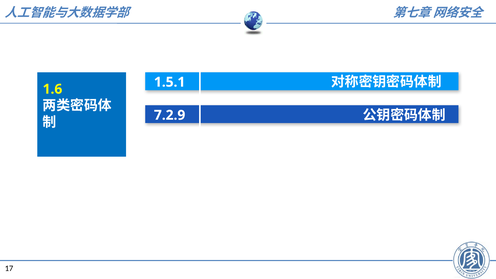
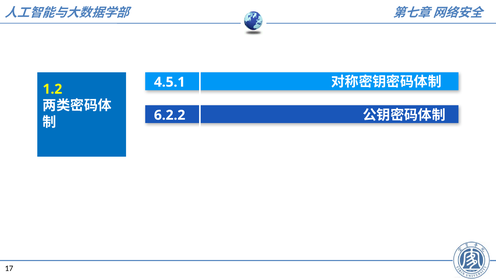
1.5.1: 1.5.1 -> 4.5.1 (170, 82)
1.6: 1.6 -> 1.2 (52, 89)
7.2.9: 7.2.9 -> 6.2.2 (170, 115)
